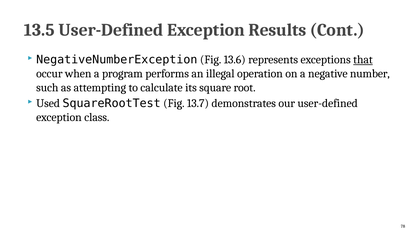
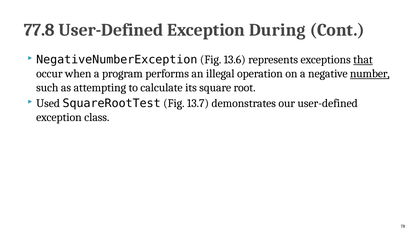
13.5: 13.5 -> 77.8 (39, 30)
Results: Results -> During (277, 30)
number underline: none -> present (370, 74)
